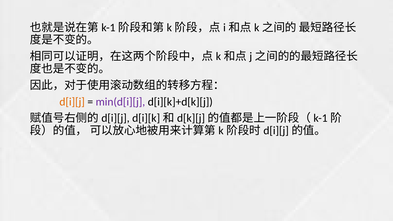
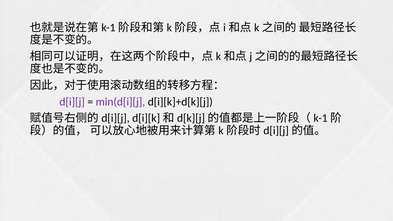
d[i][j colour: orange -> purple (72, 102)
